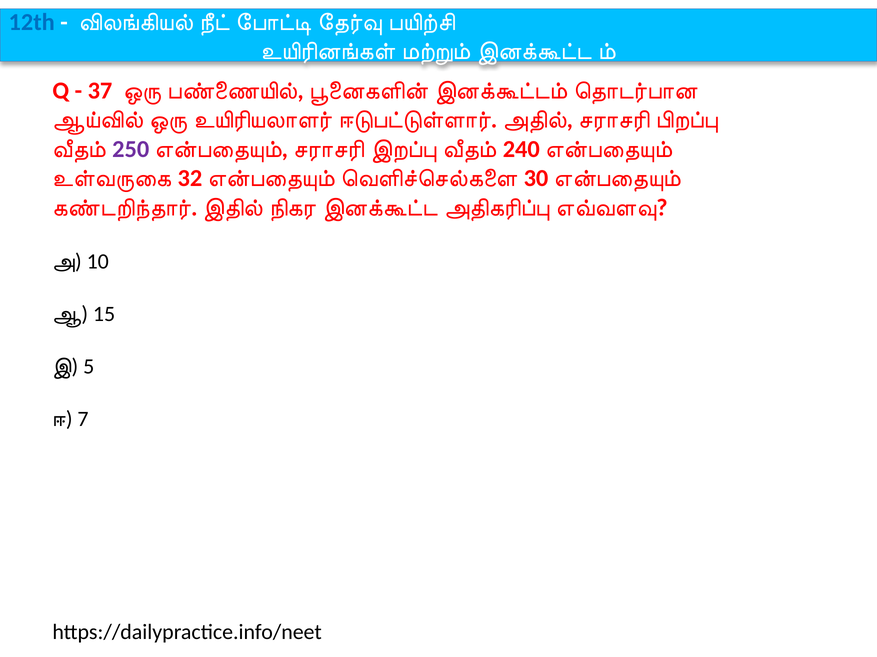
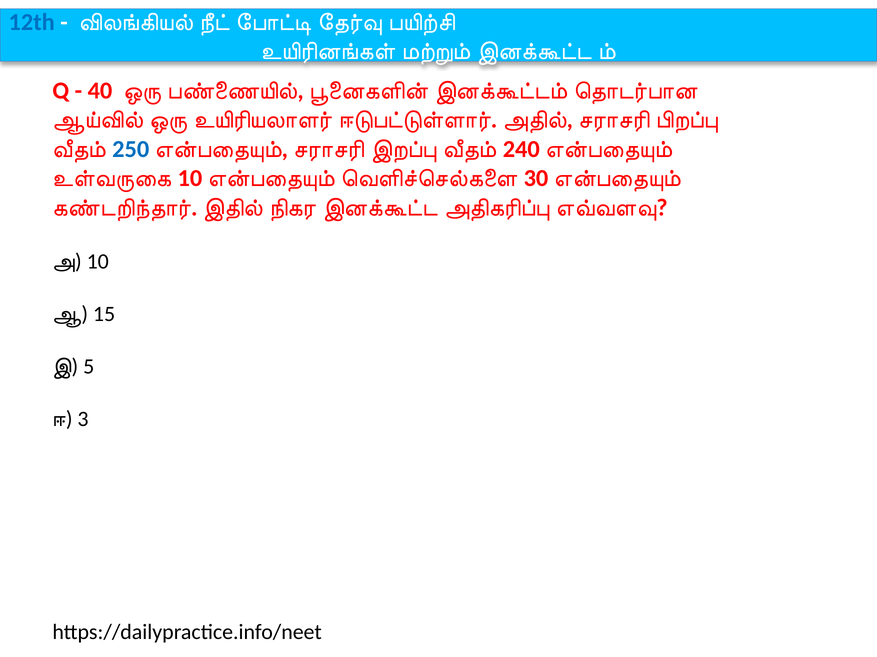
37: 37 -> 40 (100, 91)
250 colour: purple -> blue (131, 149)
32: 32 -> 10 (190, 179)
7: 7 -> 3 (83, 420)
